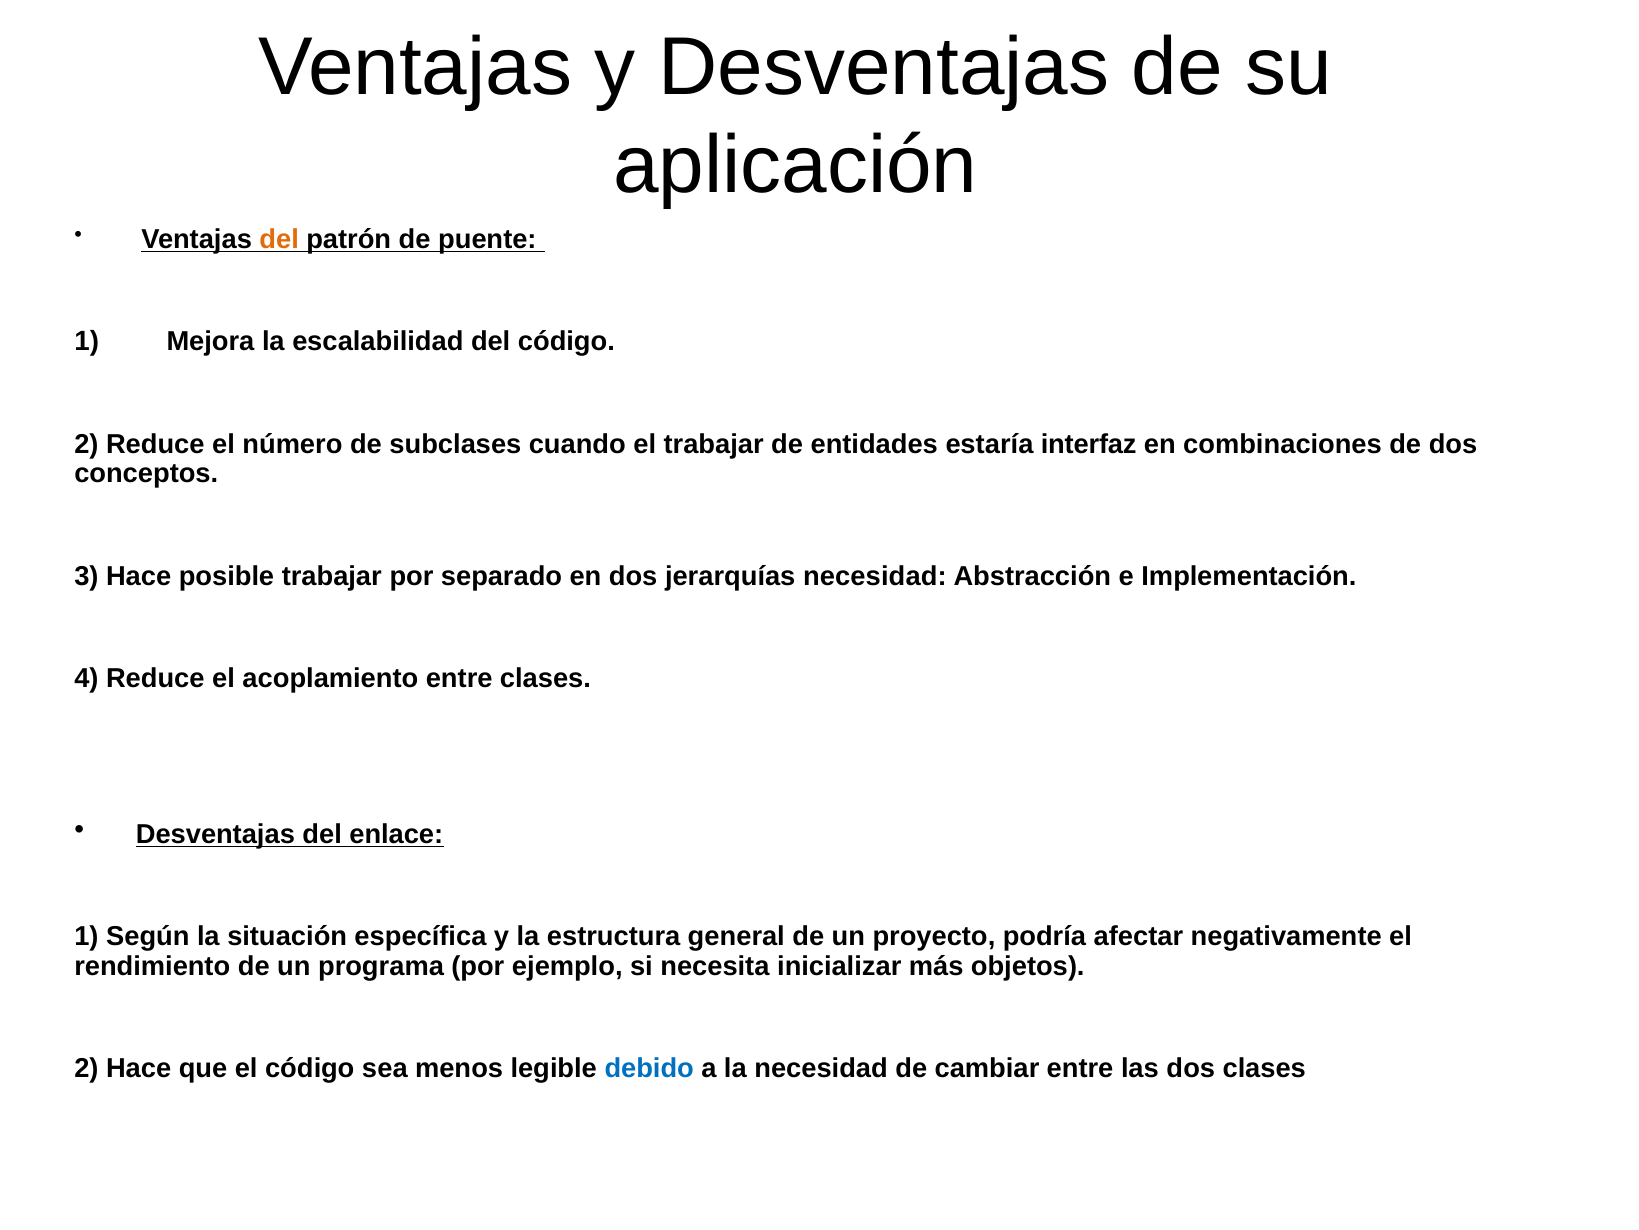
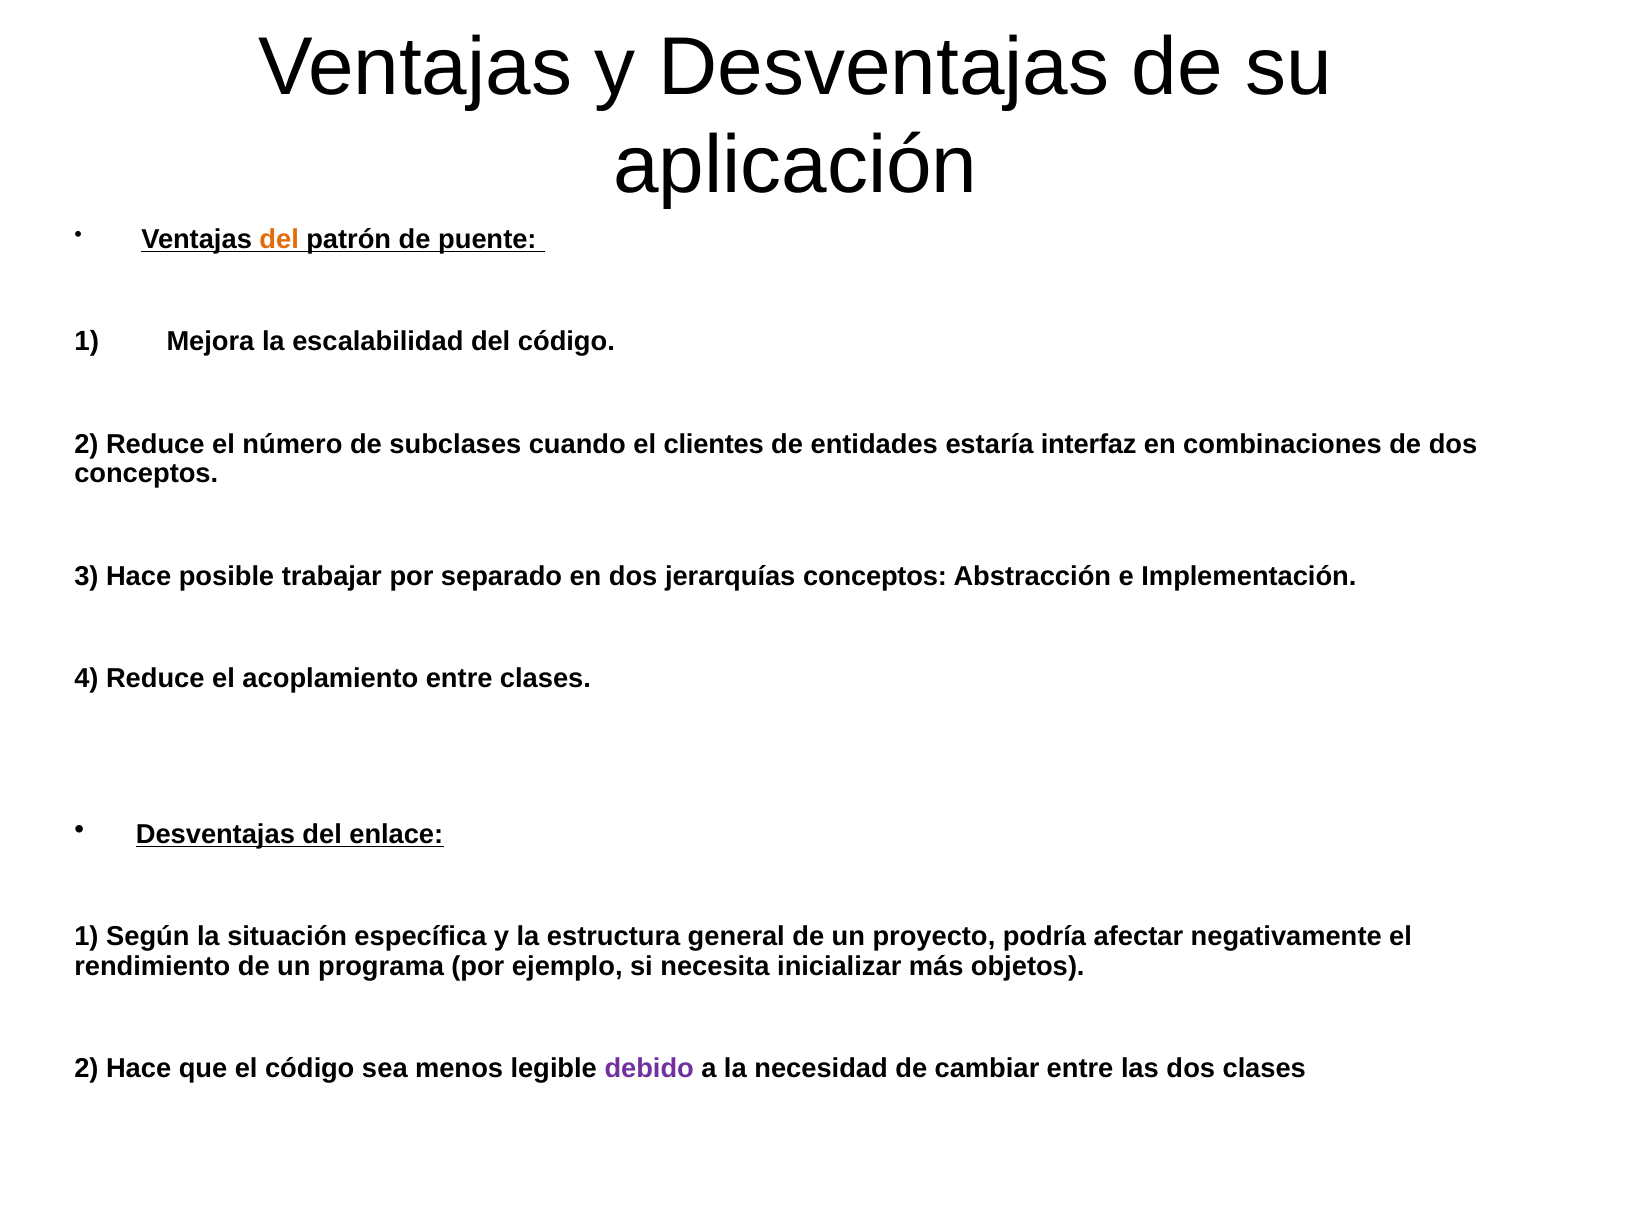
el trabajar: trabajar -> clientes (714, 444)
jerarquías necesidad: necesidad -> conceptos (875, 576)
debido colour: blue -> purple (649, 1068)
